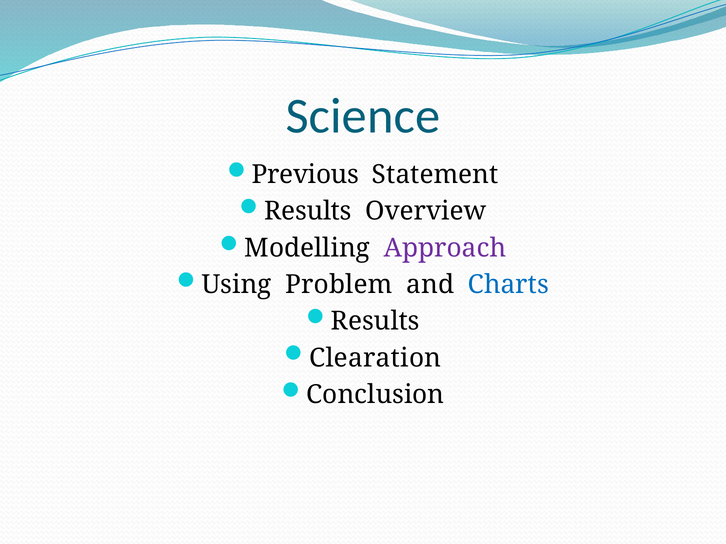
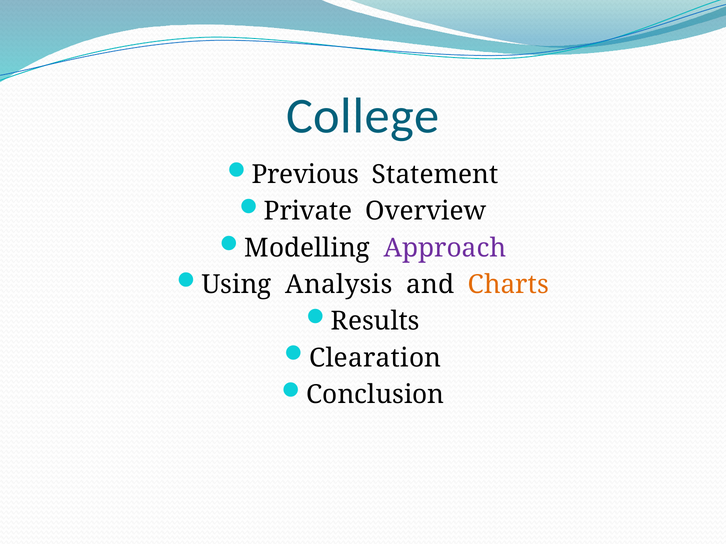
Science: Science -> College (363, 116)
Results: Results -> Private (308, 212)
Problem: Problem -> Analysis (339, 285)
Charts colour: blue -> orange (508, 285)
